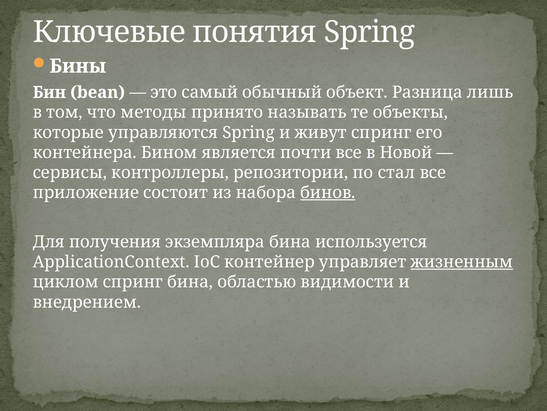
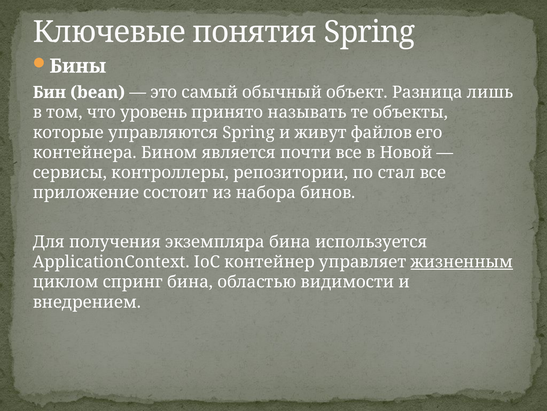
методы: методы -> уровень (154, 112)
живут спринг: спринг -> файлов (381, 132)
бинов underline: present -> none (328, 192)
